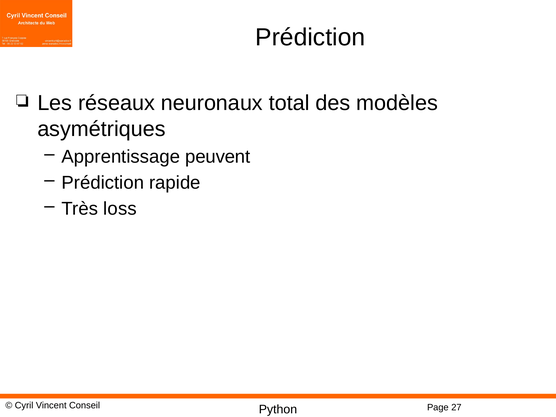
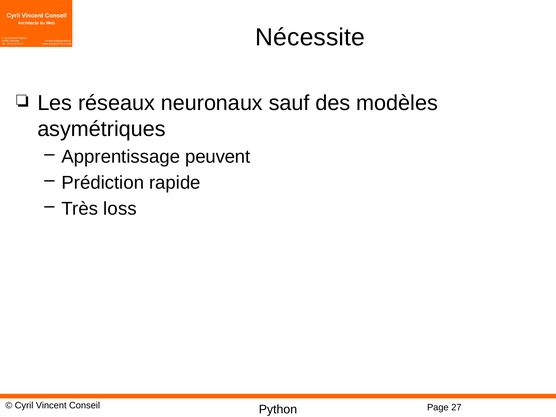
Prédiction: Prédiction -> Nécessite (310, 37)
total: total -> sauf (289, 103)
